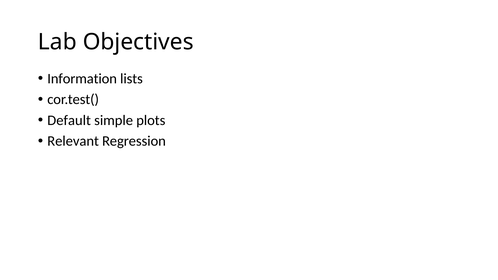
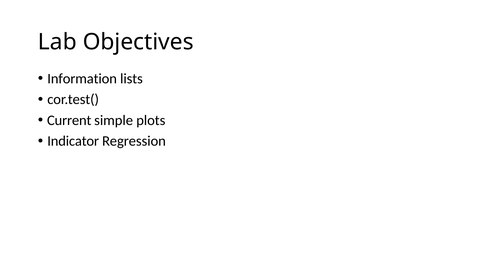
Default: Default -> Current (69, 120)
Relevant: Relevant -> Indicator (73, 141)
